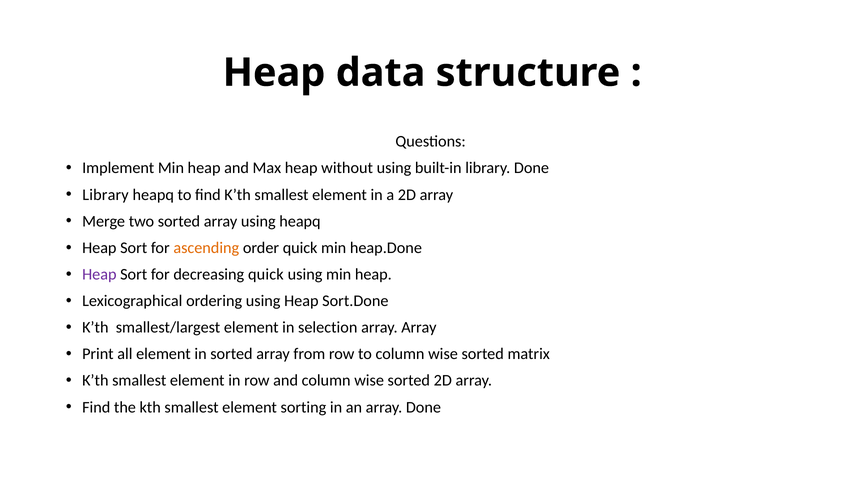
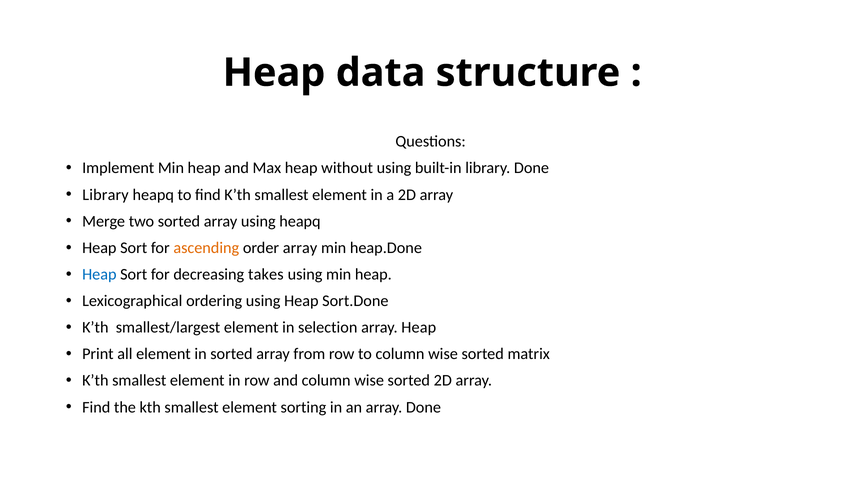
order quick: quick -> array (300, 248)
Heap colour: purple -> blue (99, 274)
decreasing quick: quick -> takes (266, 274)
array Array: Array -> Heap (419, 327)
